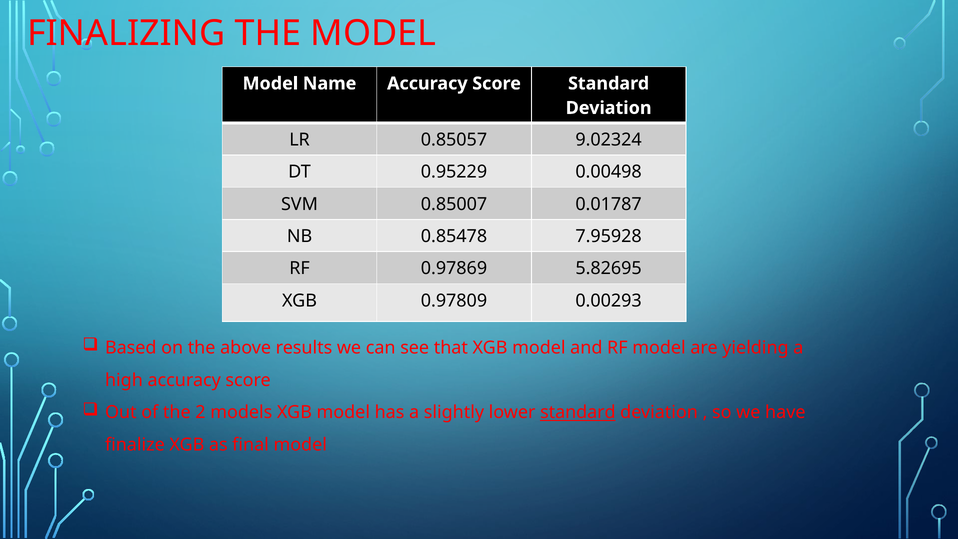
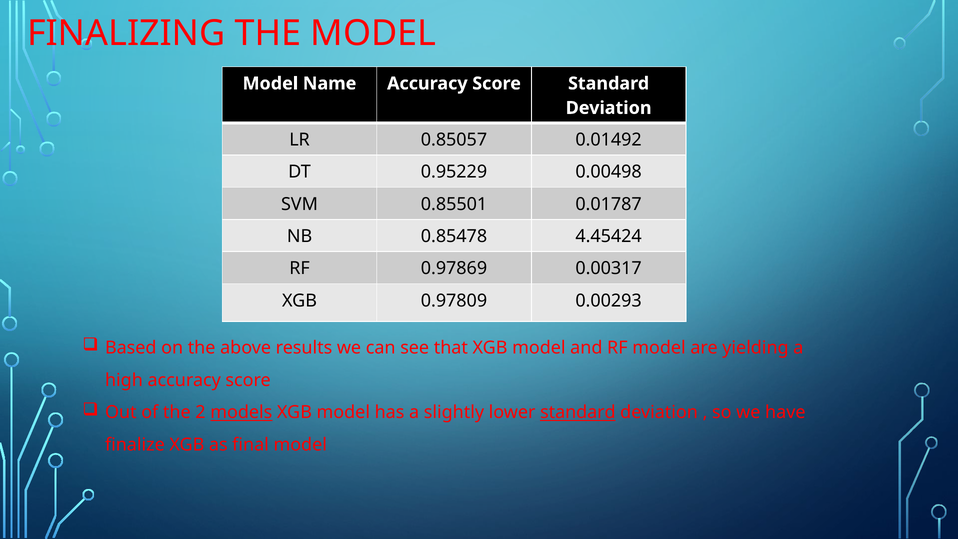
9.02324: 9.02324 -> 0.01492 (609, 140)
0.85007: 0.85007 -> 0.85501 (454, 204)
7.95928: 7.95928 -> 4.45424 (609, 236)
5.82695: 5.82695 -> 0.00317 (609, 268)
models underline: none -> present (241, 412)
